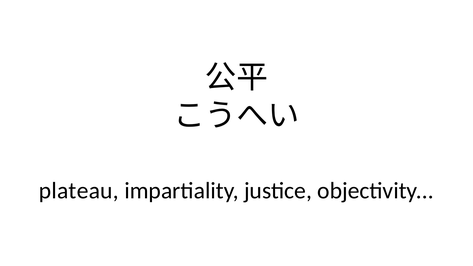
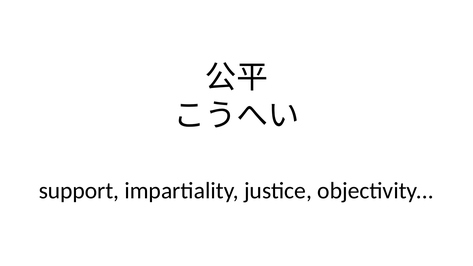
plateau: plateau -> support (79, 191)
